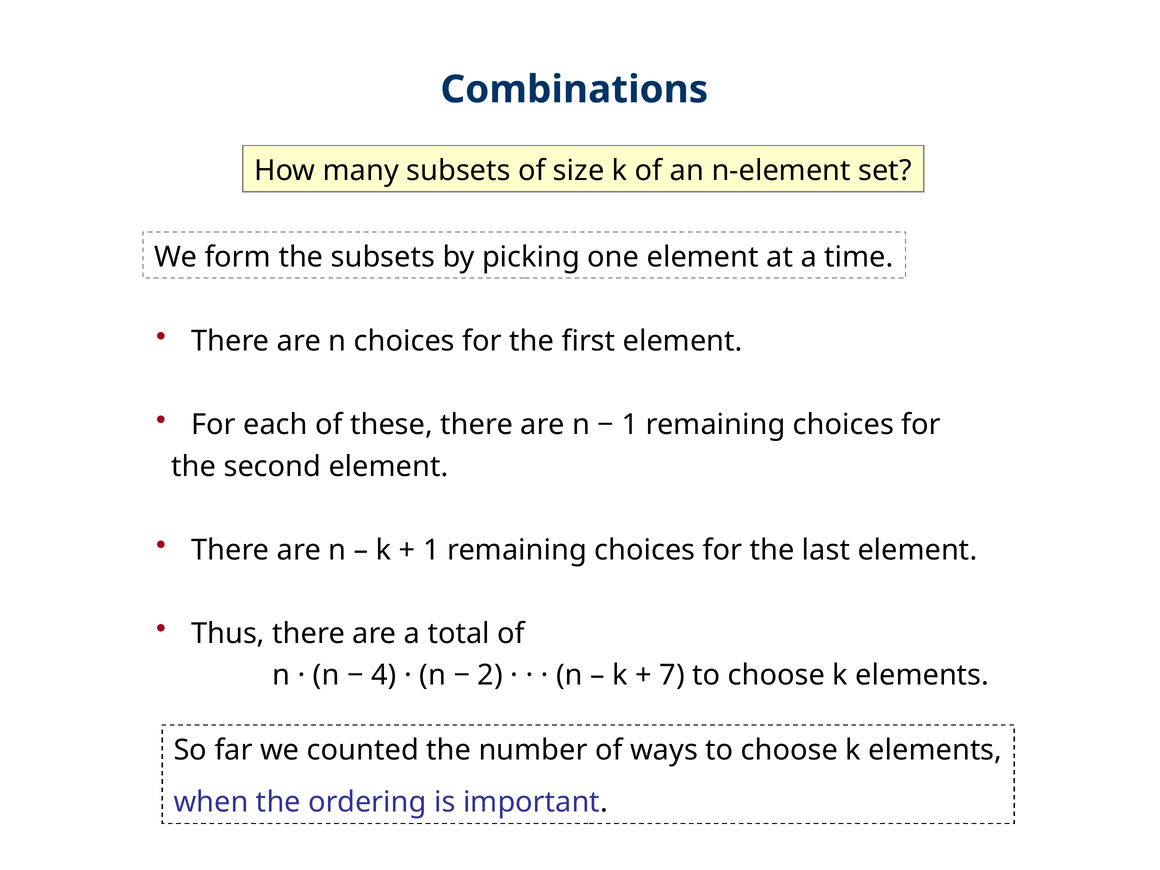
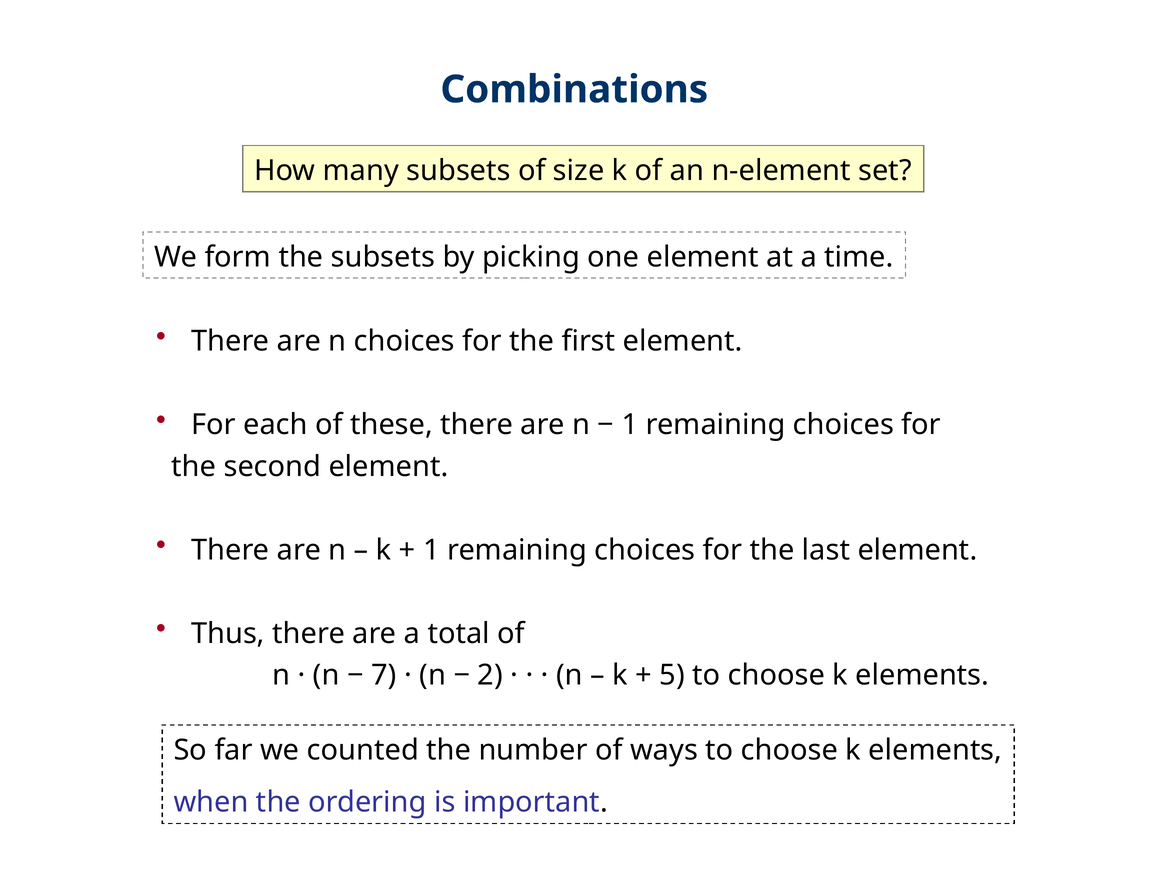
4: 4 -> 7 (384, 675)
7: 7 -> 5 (672, 675)
